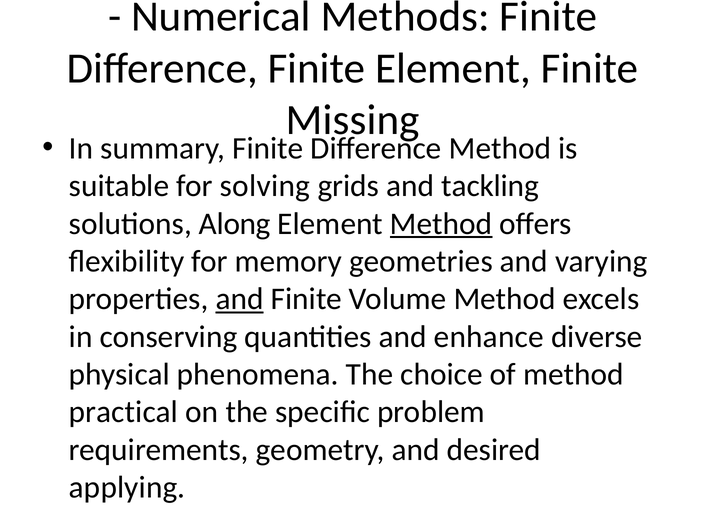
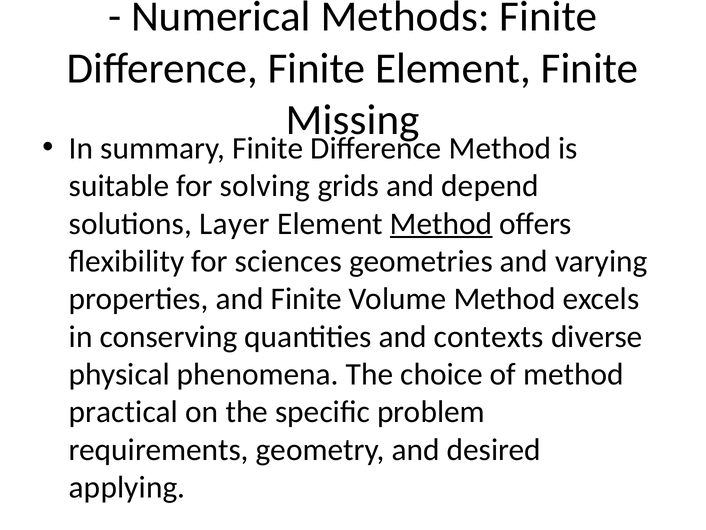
tackling: tackling -> depend (490, 186)
Along: Along -> Layer (234, 223)
memory: memory -> sciences (288, 261)
and underline: present -> none (240, 299)
enhance: enhance -> contexts (489, 336)
